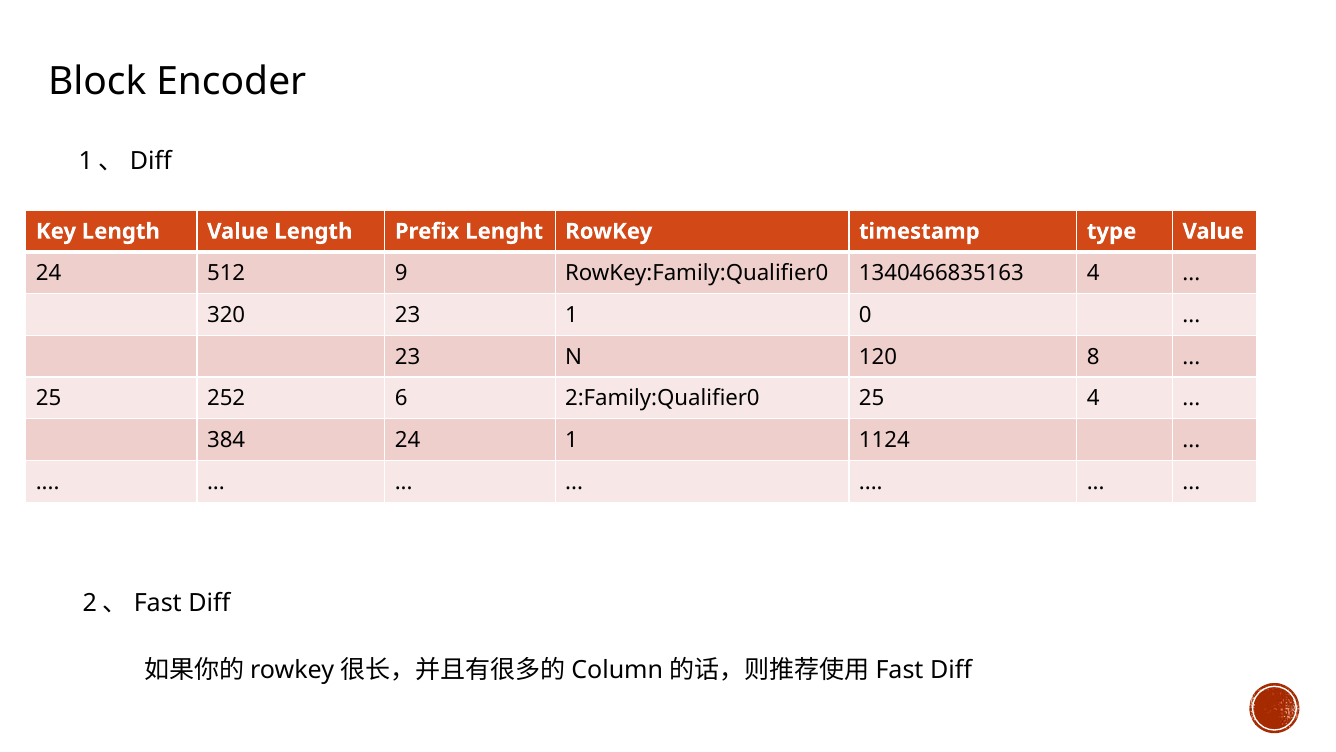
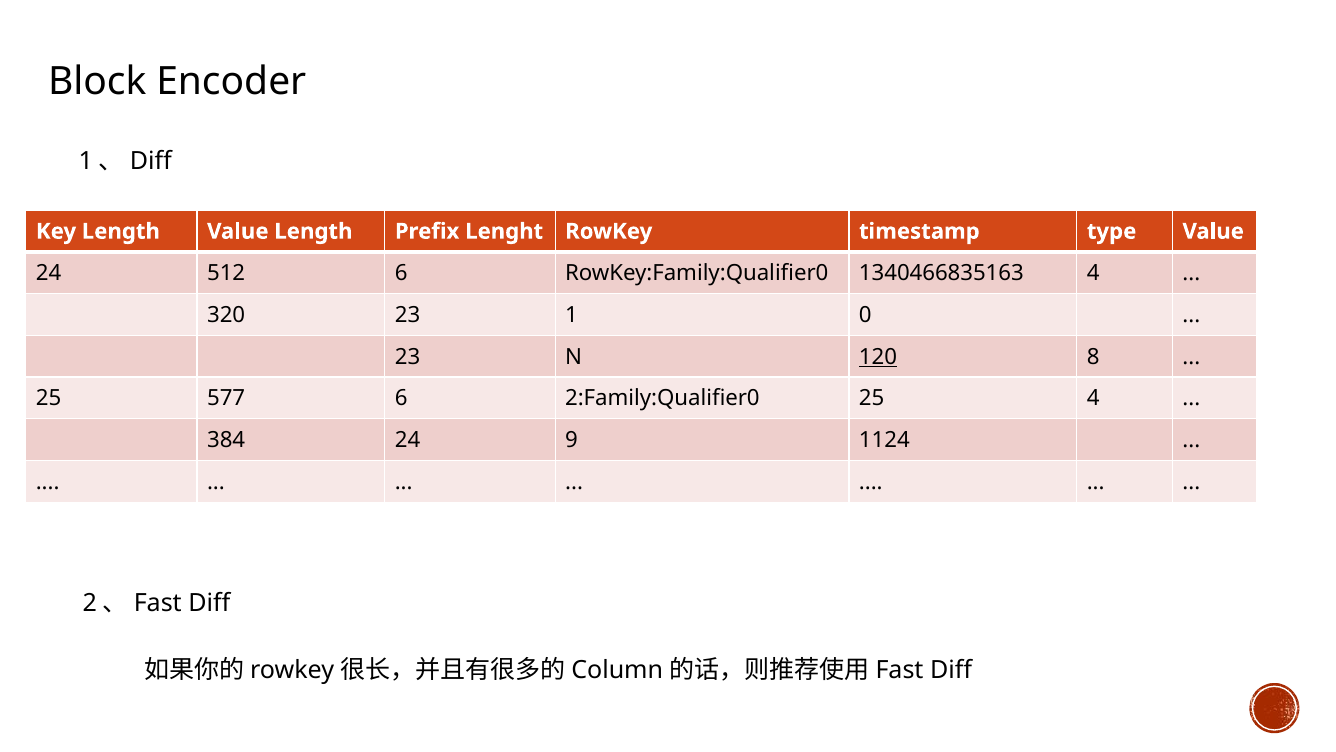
512 9: 9 -> 6 (401, 273)
120 underline: none -> present (878, 356)
252: 252 -> 577 (226, 398)
24 1: 1 -> 9 (572, 440)
